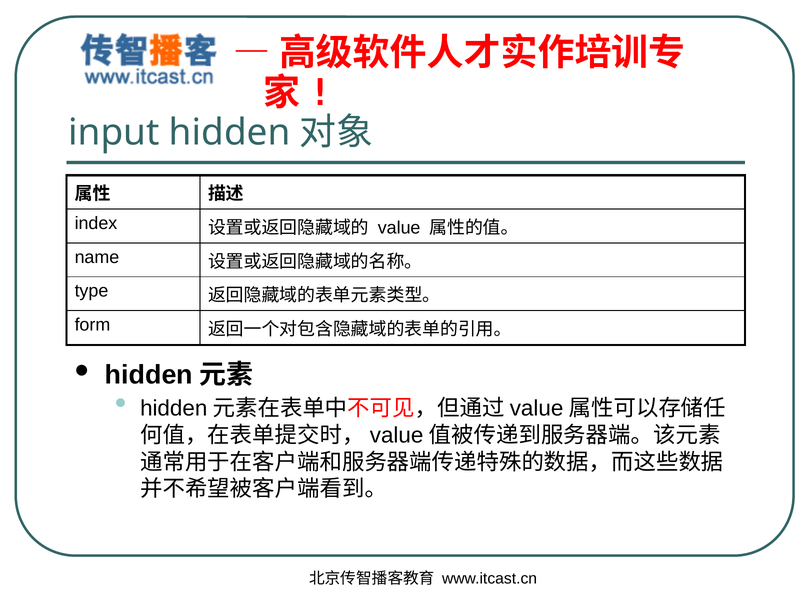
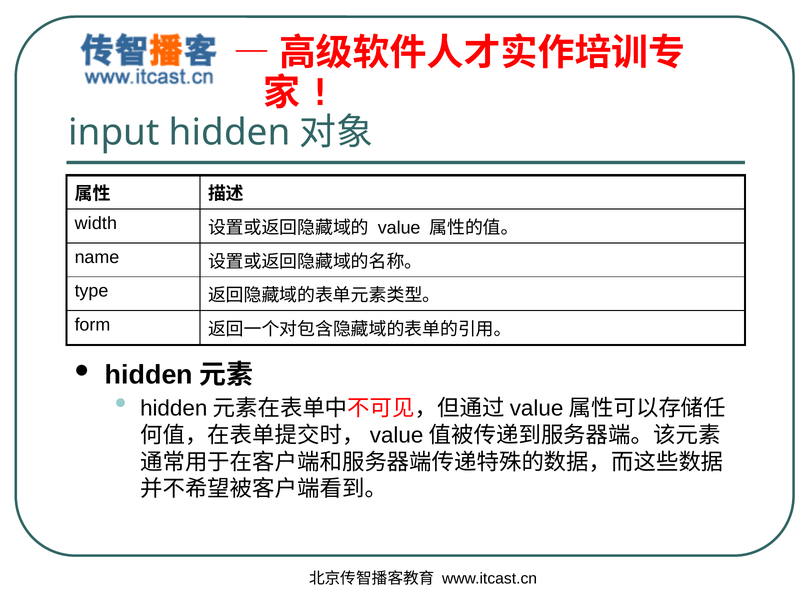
index: index -> width (96, 223)
